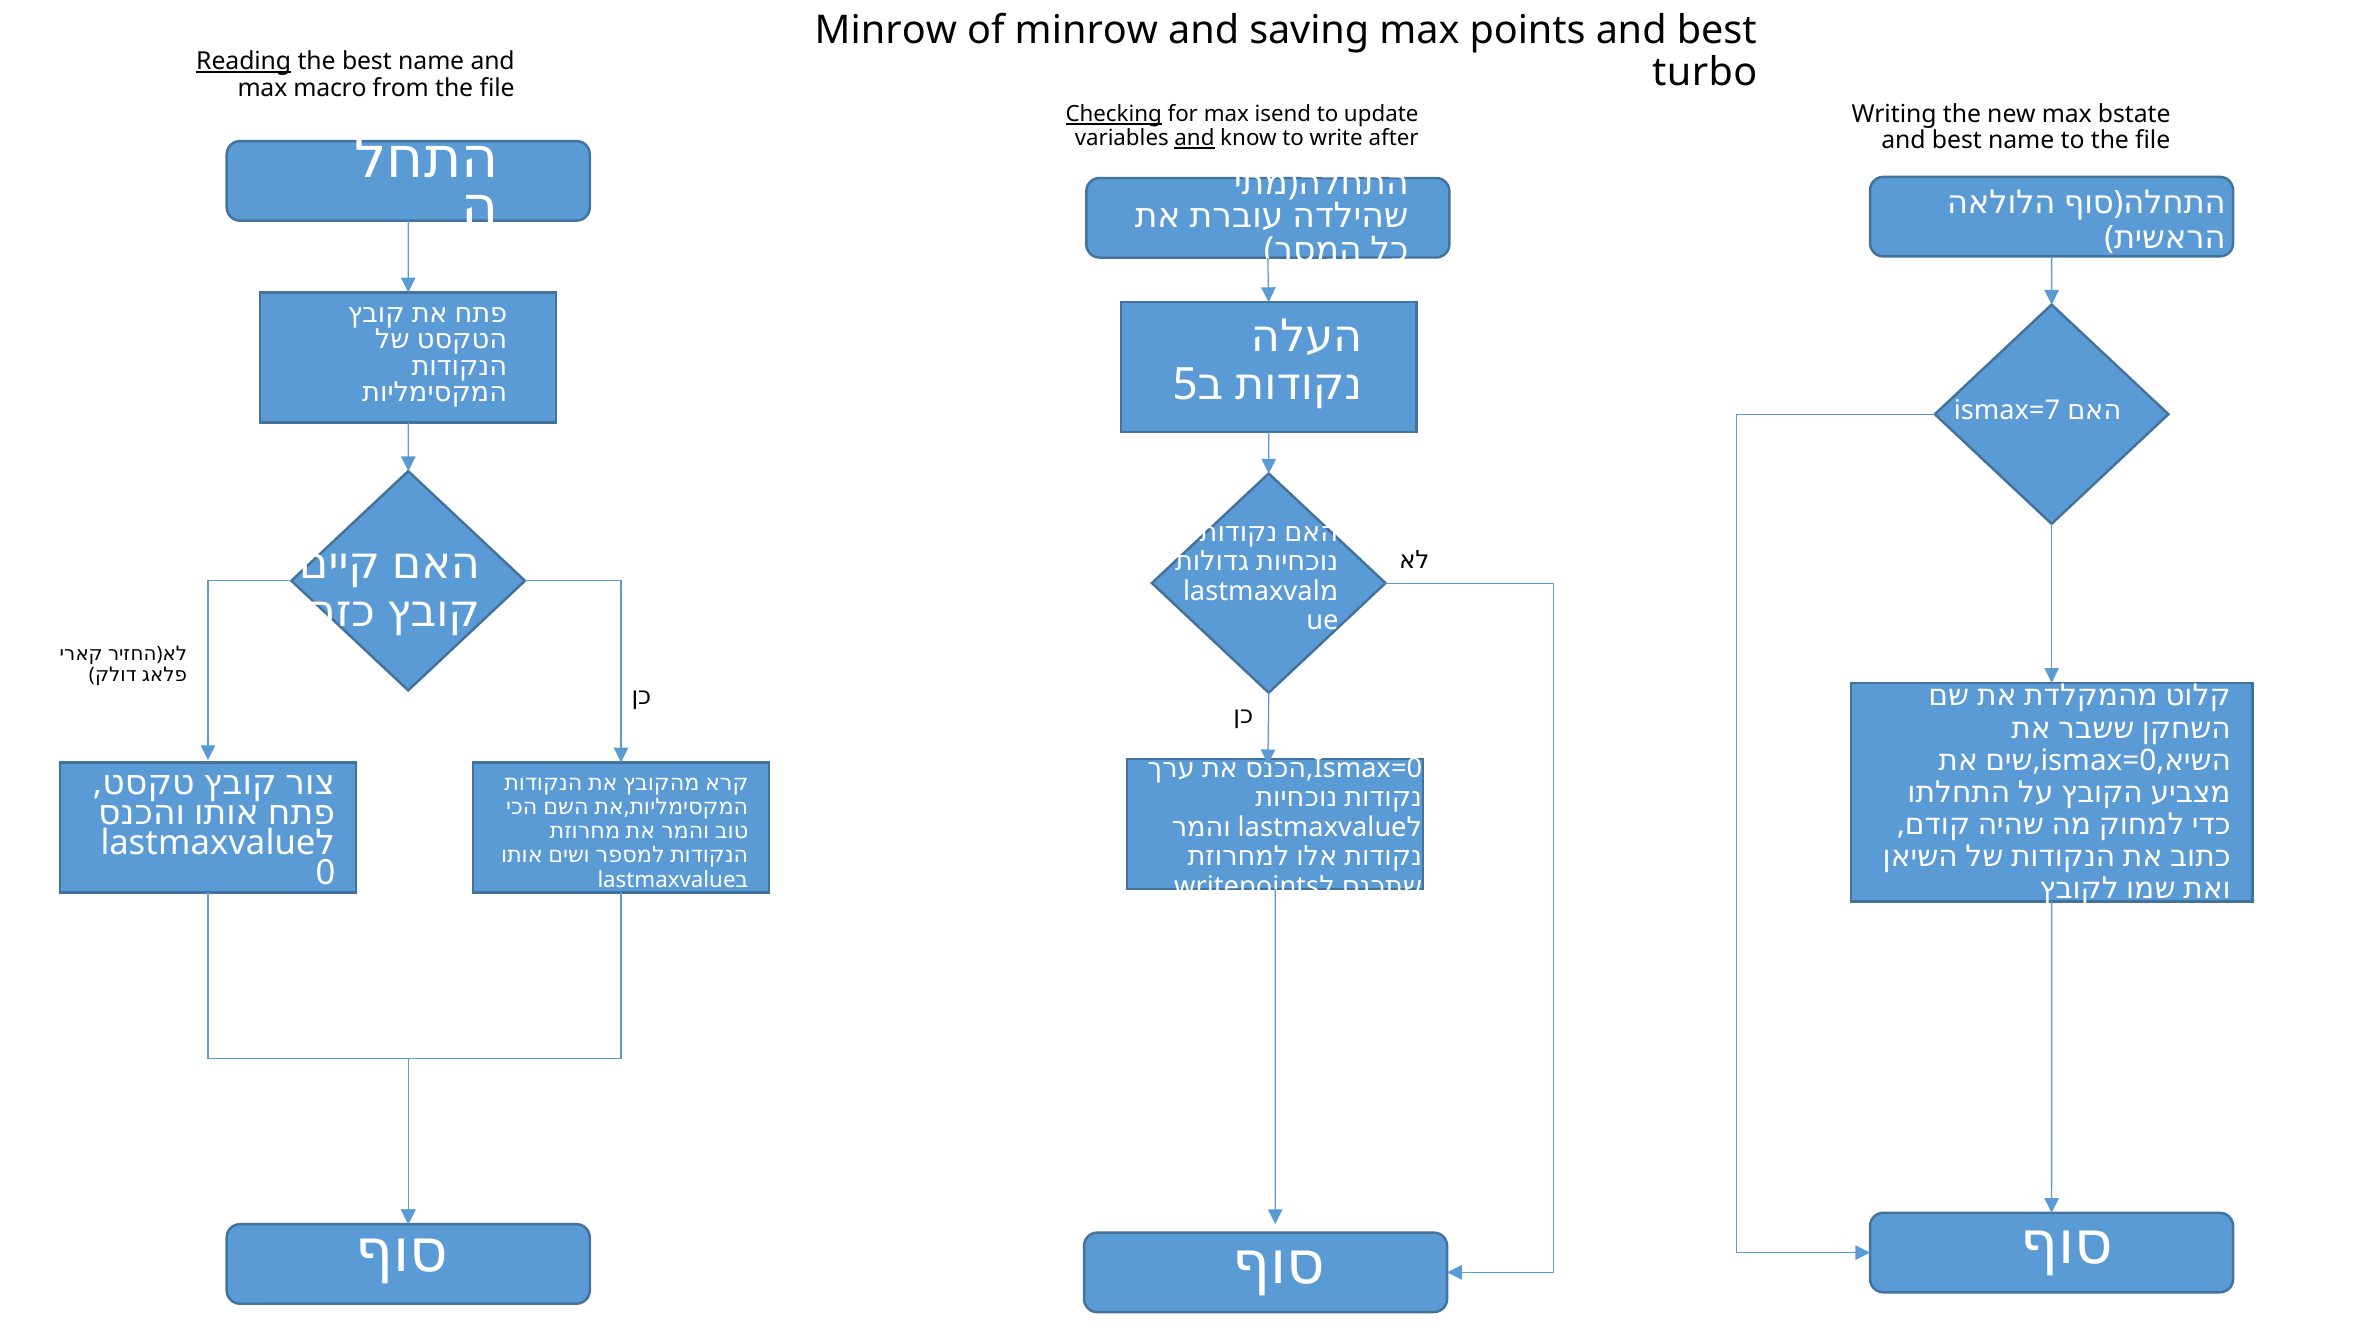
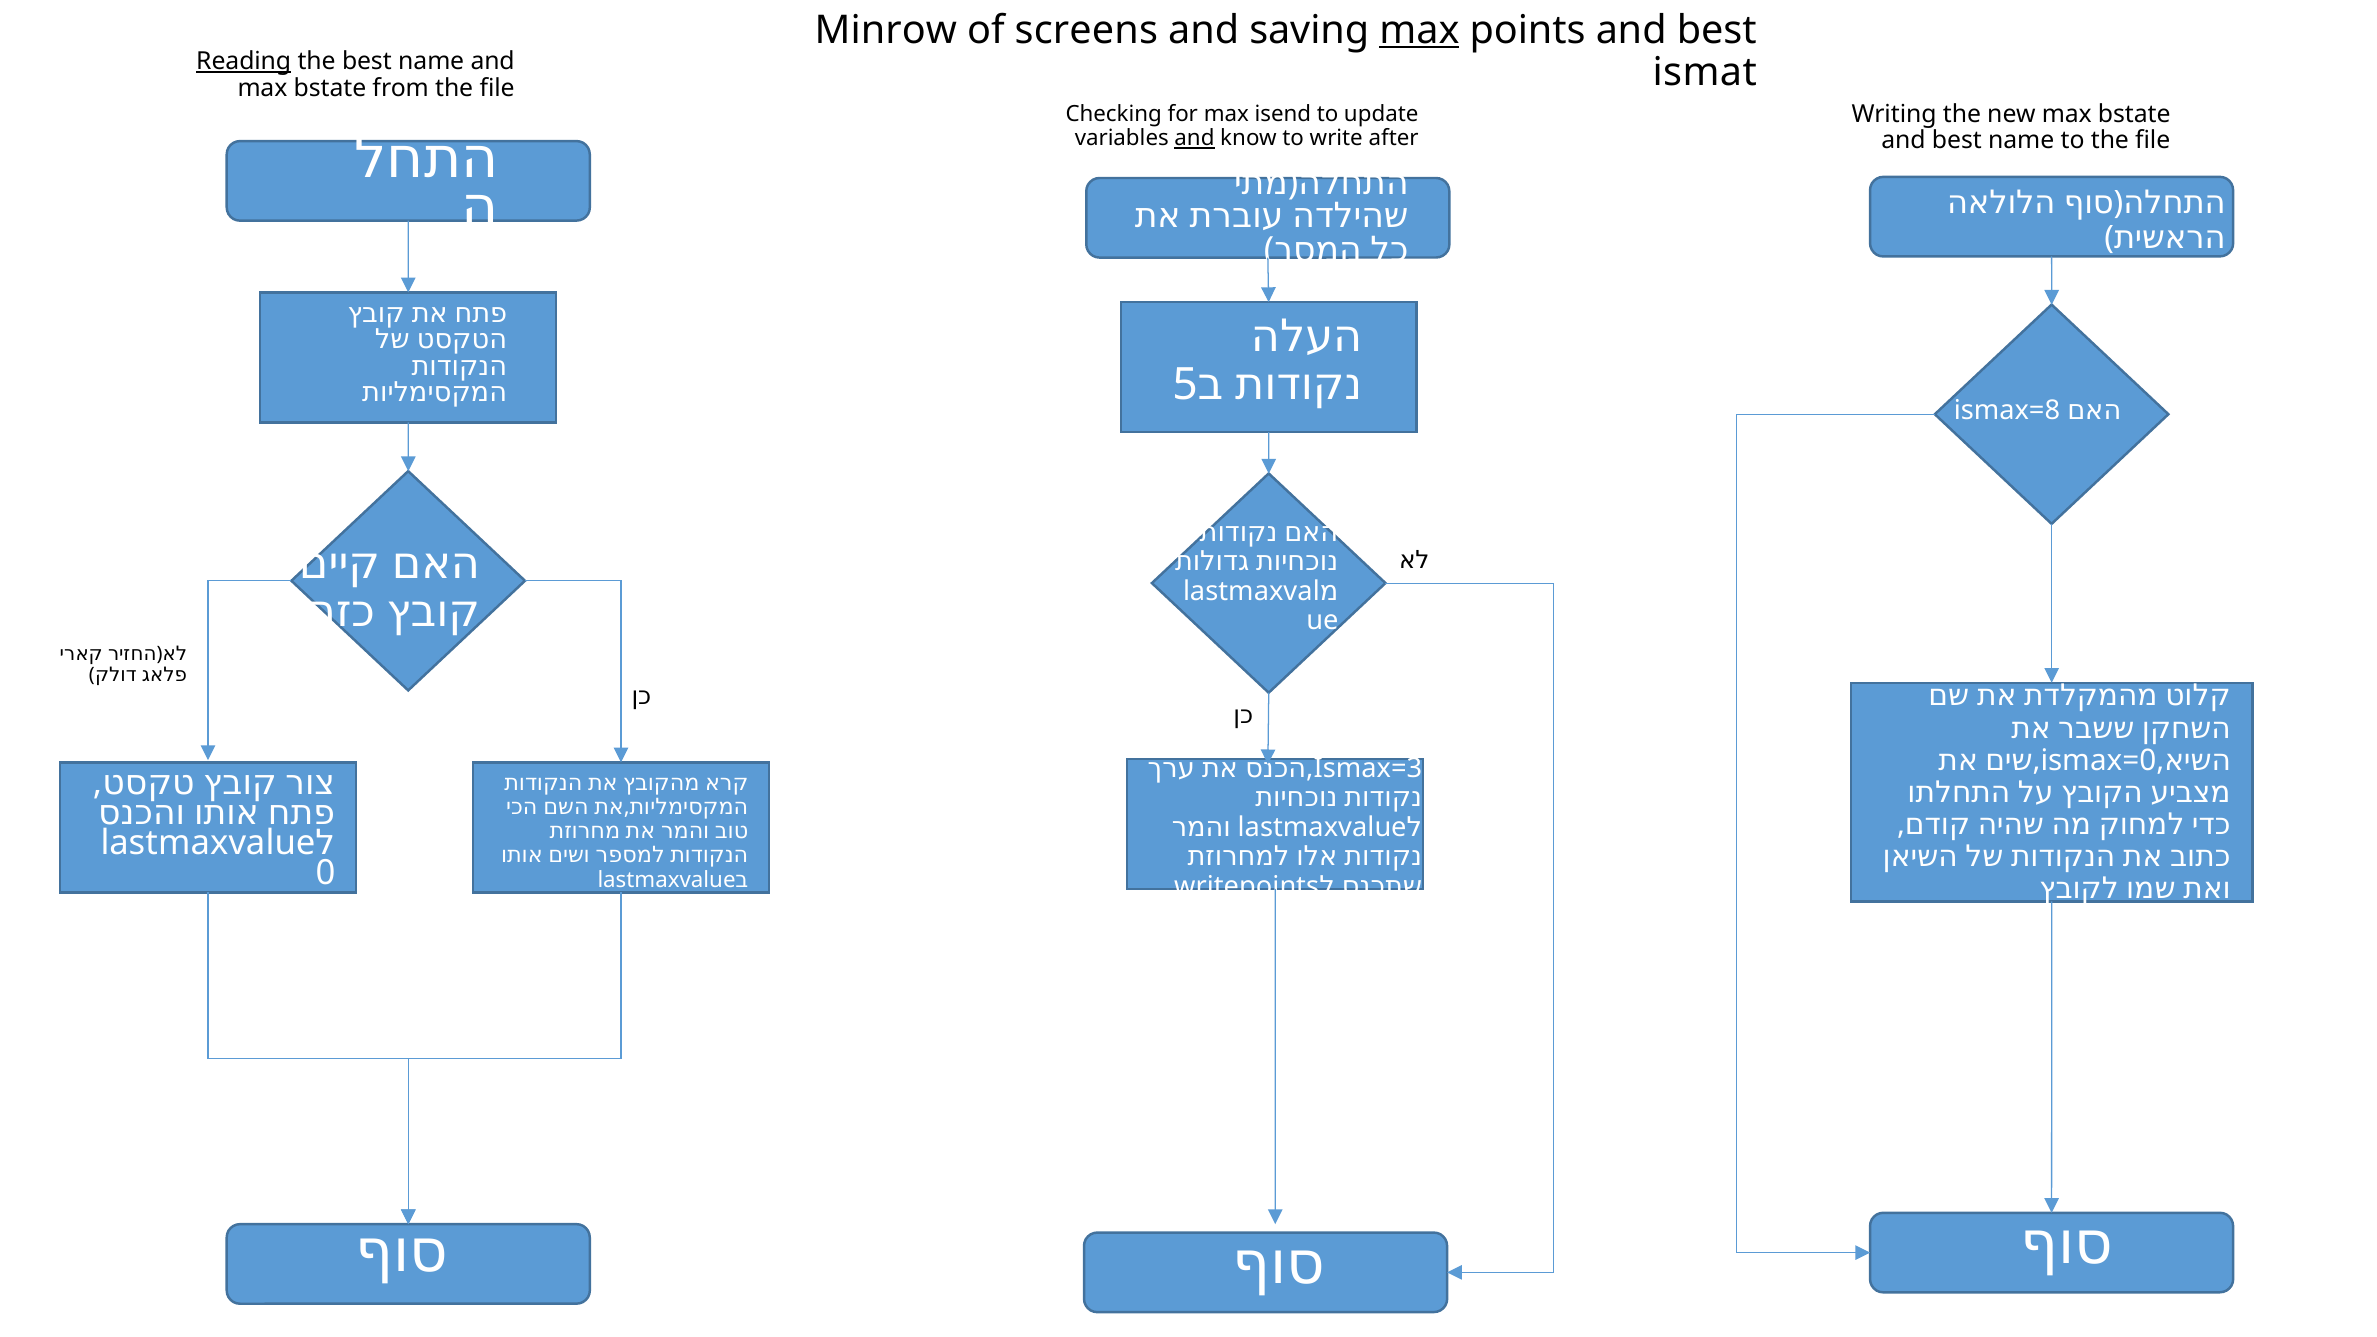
of minrow: minrow -> screens (1086, 30)
max underline: none -> present (1419, 30)
turbo: turbo -> ismat (1705, 73)
macro: macro -> bstate (330, 88)
Checking underline: present -> none (1114, 114)
ismax=7: ismax=7 -> ismax=8 (2007, 411)
Ismax=0: Ismax=0 -> Ismax=3 (1368, 768)
